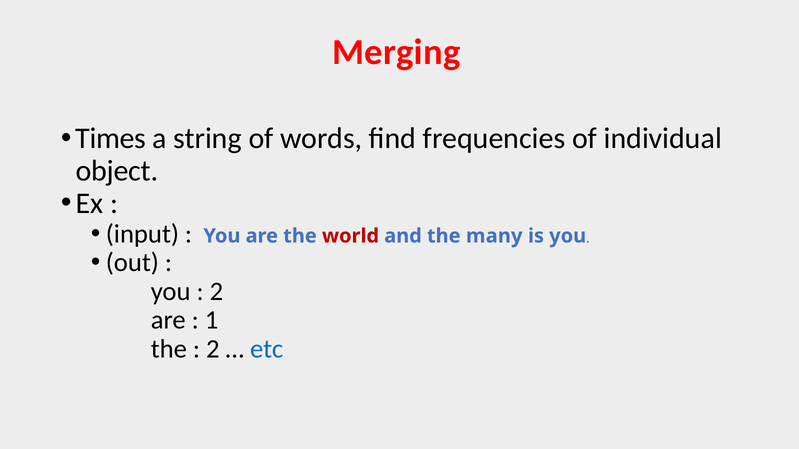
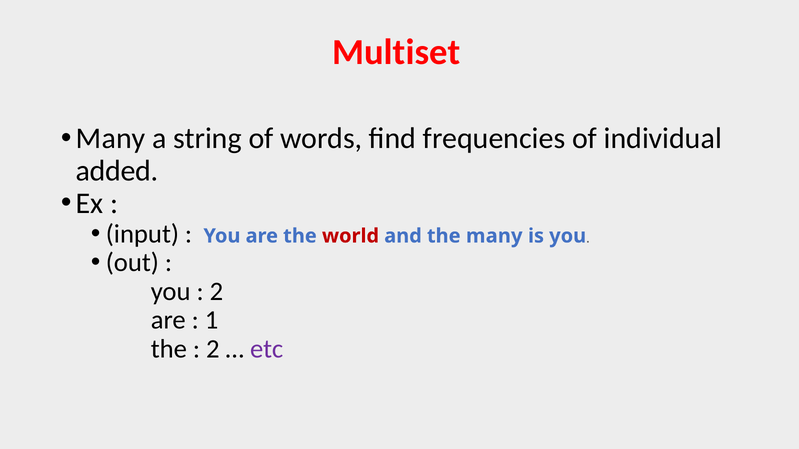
Merging: Merging -> Multiset (396, 52)
Times: Times -> Many (111, 139)
object: object -> added (117, 171)
etc colour: blue -> purple (267, 349)
